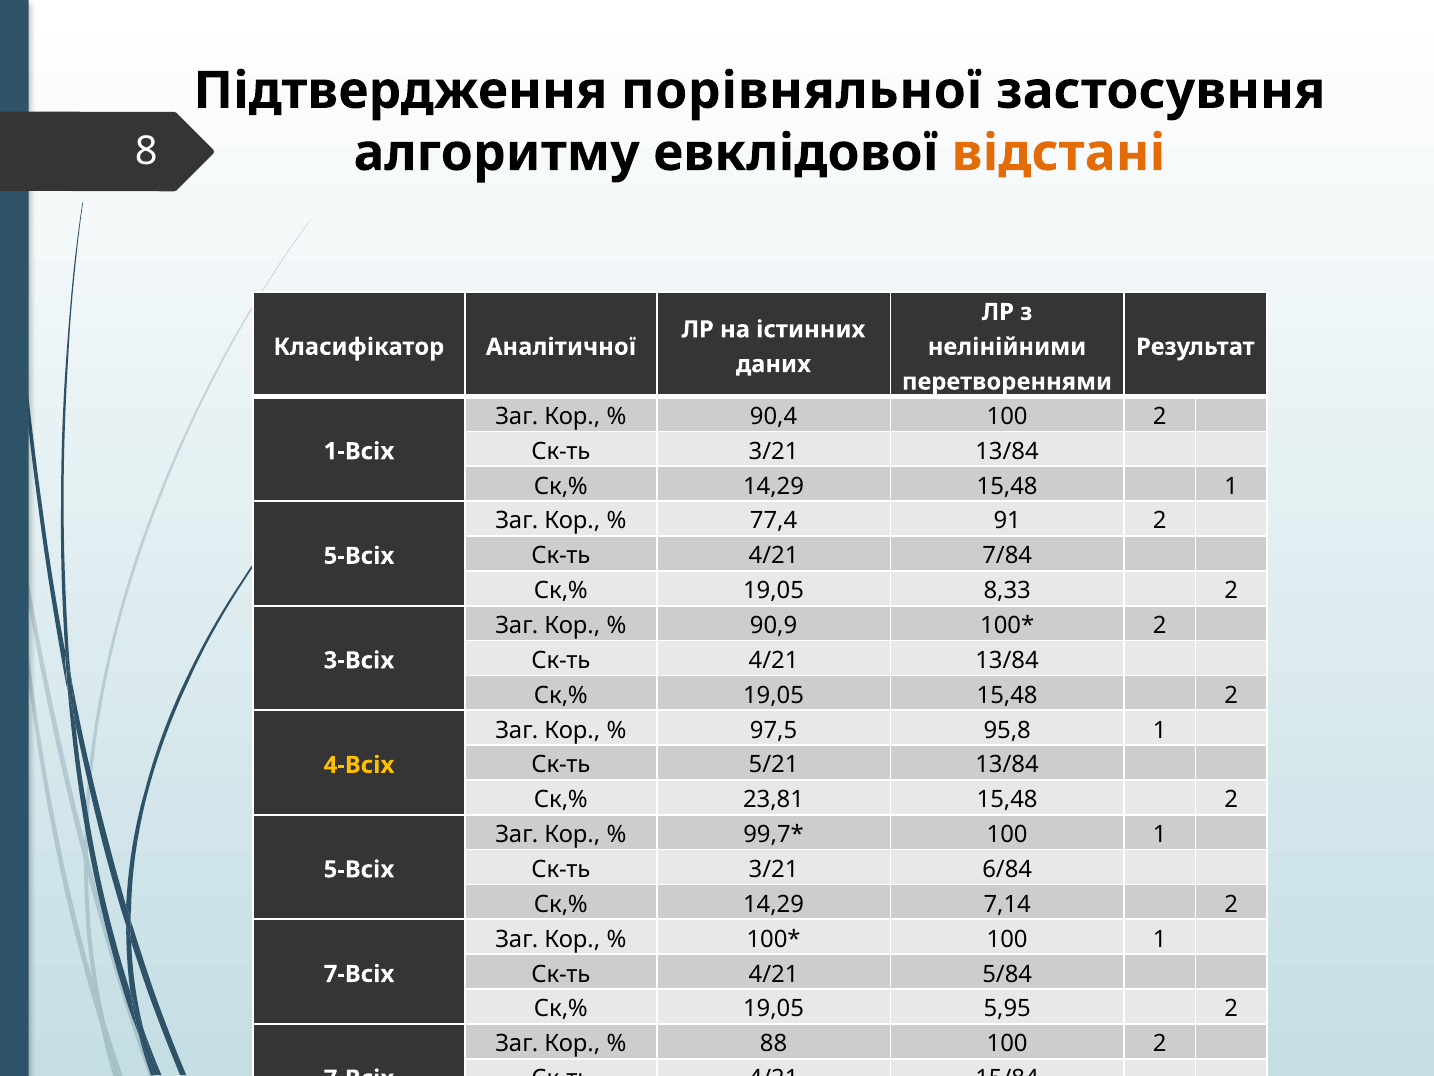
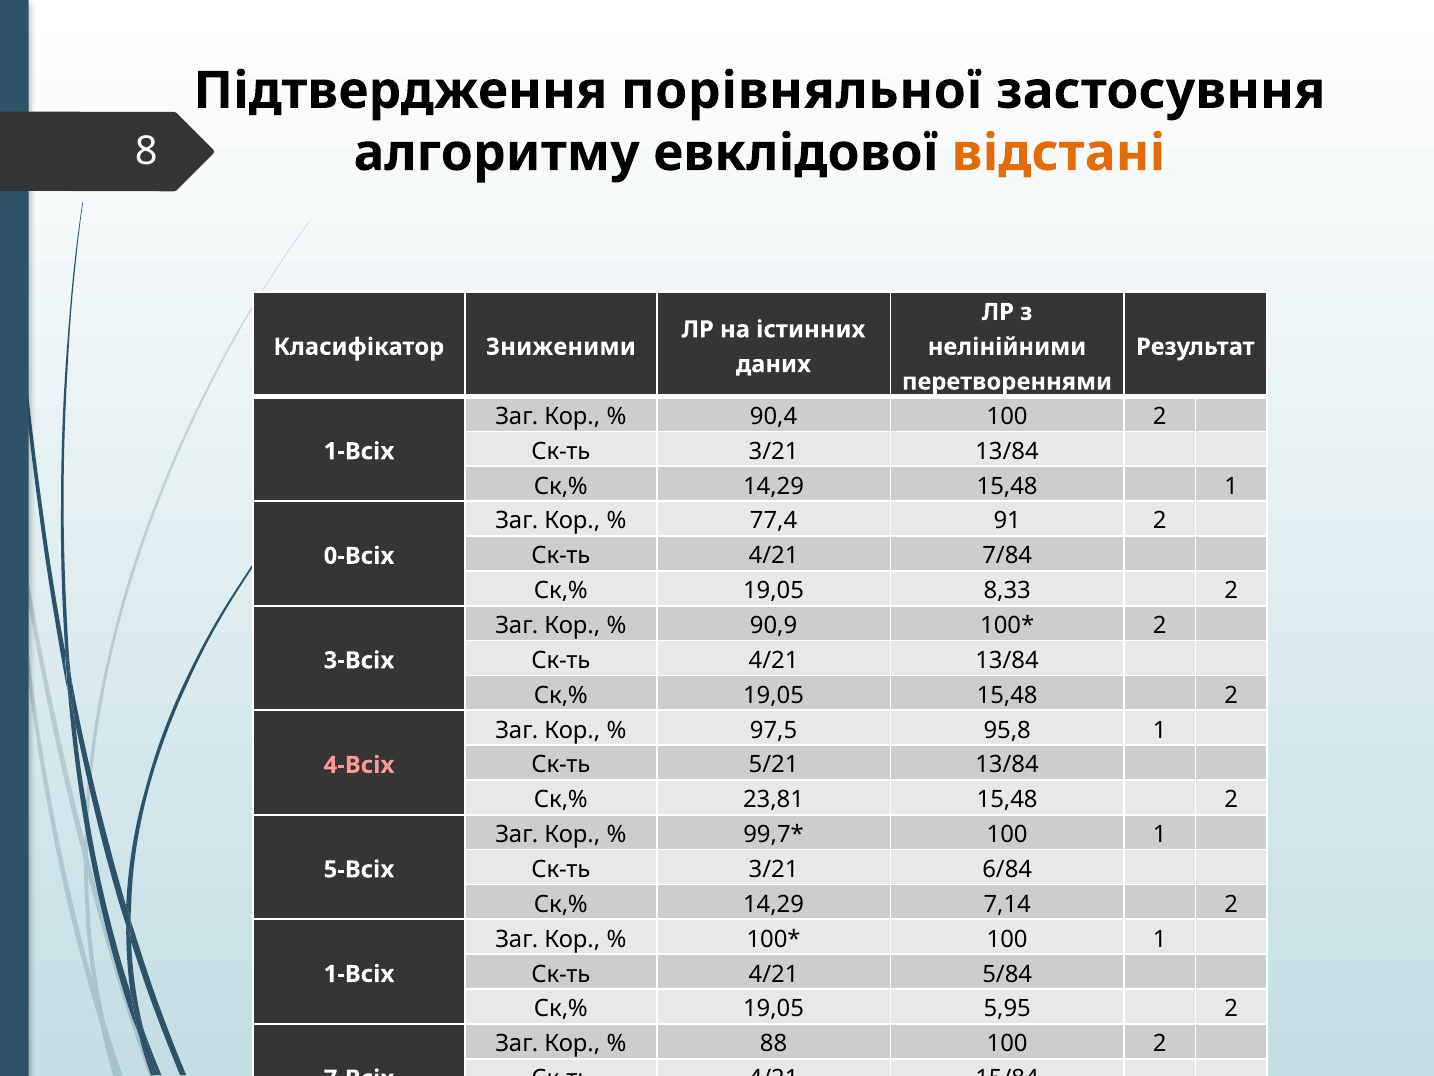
Аналітичної: Аналітичної -> Зниженими (561, 347)
5-Всіх: 5-Всіх -> 0-Всіх (359, 556)
4-Всіх colour: yellow -> pink (359, 765)
7-Всіх: 7-Всіх -> 1-Всіх (359, 974)
